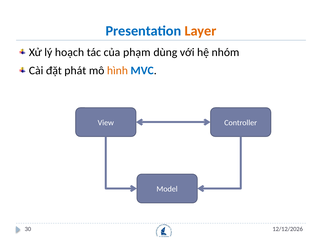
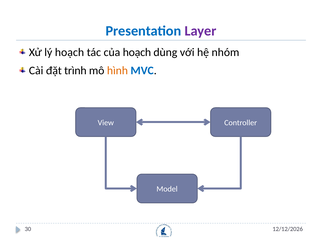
Layer colour: orange -> purple (200, 31)
của phạm: phạm -> hoạch (137, 52)
phát: phát -> trình (75, 71)
